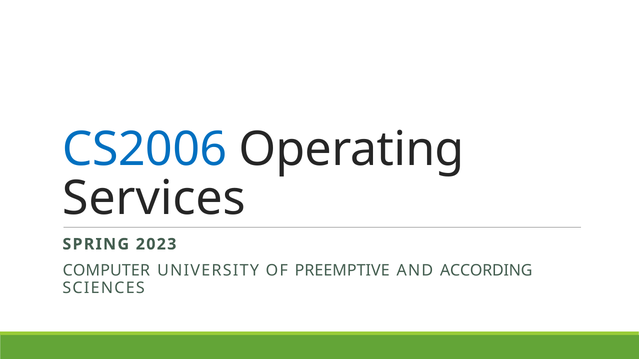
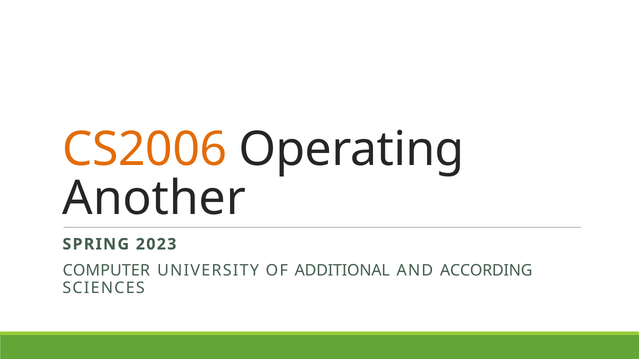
CS2006 colour: blue -> orange (145, 150)
Services: Services -> Another (154, 199)
PREEMPTIVE: PREEMPTIVE -> ADDITIONAL (342, 271)
